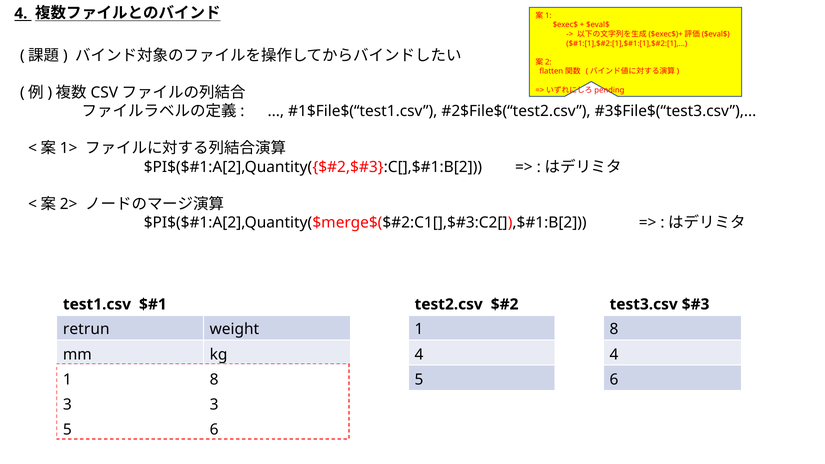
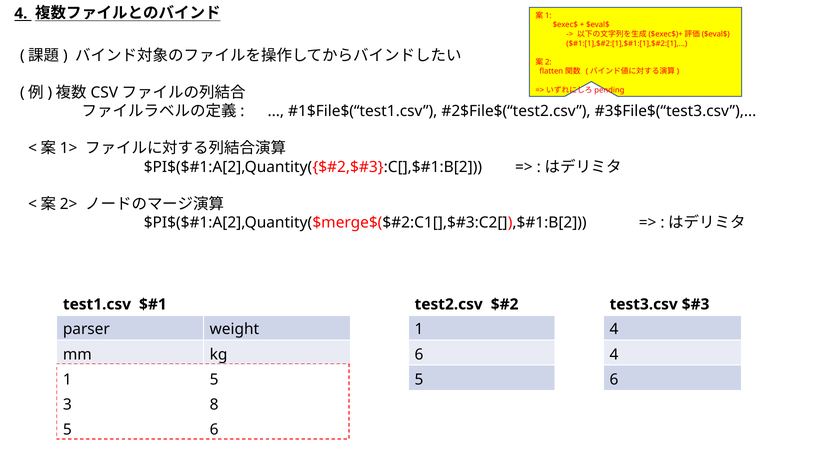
retrun: retrun -> parser (86, 329)
weight 1 8: 8 -> 4 (614, 329)
kg 4: 4 -> 6 (419, 355)
8: 8 -> 5 (214, 380)
3 3: 3 -> 8 (214, 405)
